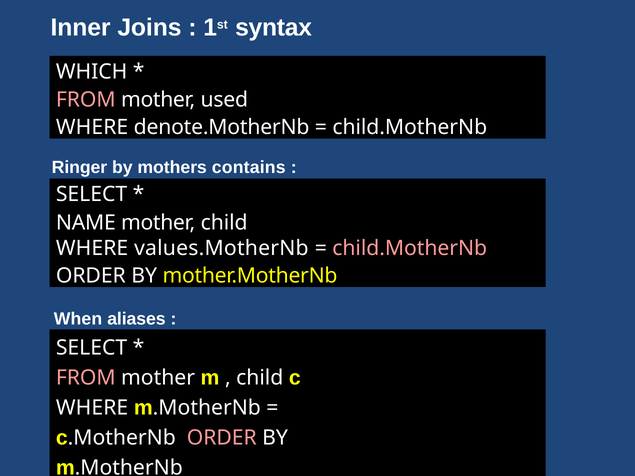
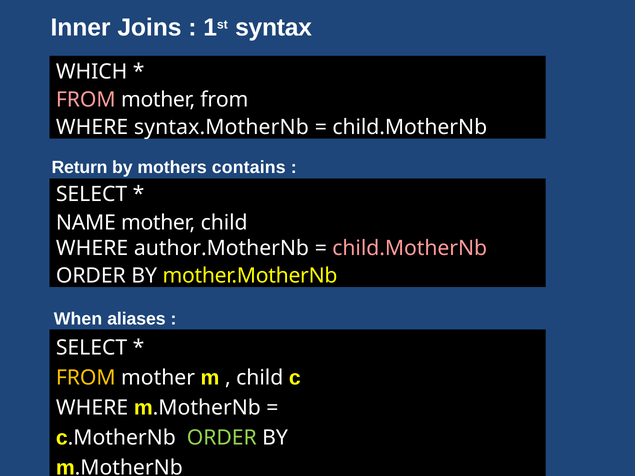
mother used: used -> from (224, 100)
denote.MotherNb: denote.MotherNb -> syntax.MotherNb (221, 127)
Ringer: Ringer -> Return (80, 168)
values.MotherNb: values.MotherNb -> author.MotherNb (221, 248)
FROM colour: pink -> yellow (86, 378)
ORDER colour: pink -> light green (222, 438)
